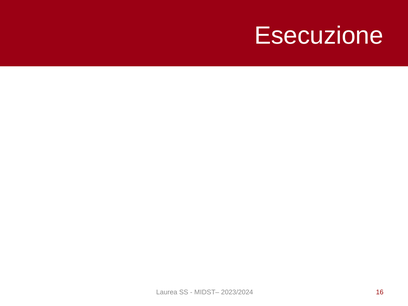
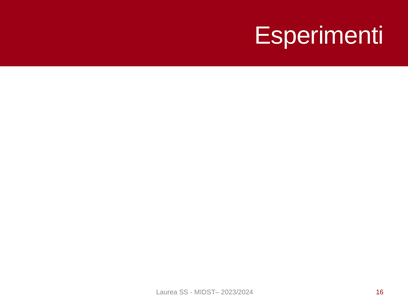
Esecuzione: Esecuzione -> Esperimenti (319, 36)
